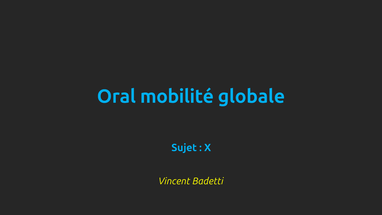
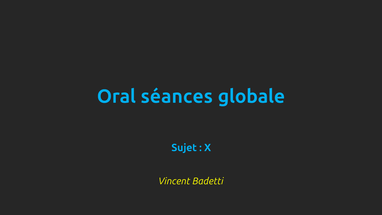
mobilité: mobilité -> séances (177, 96)
